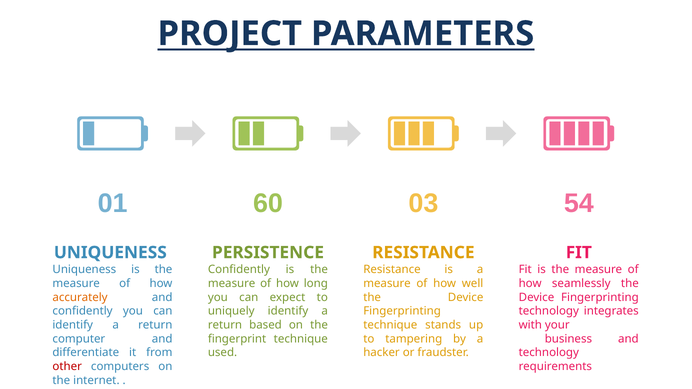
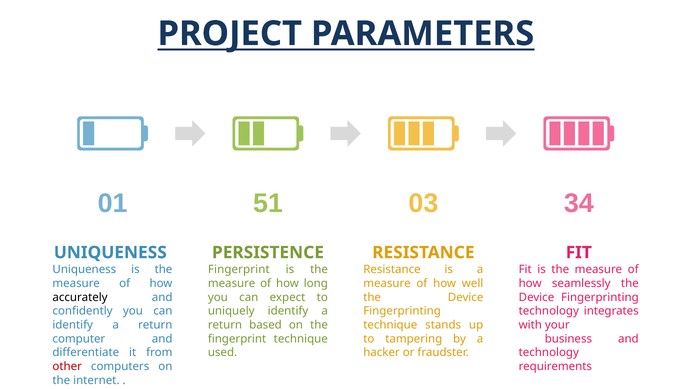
60: 60 -> 51 (268, 204)
54: 54 -> 34 (579, 204)
Confidently: Confidently -> Fingerprint (239, 270)
accurately colour: orange -> black (80, 297)
